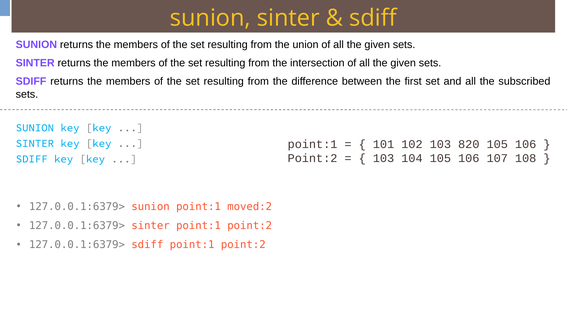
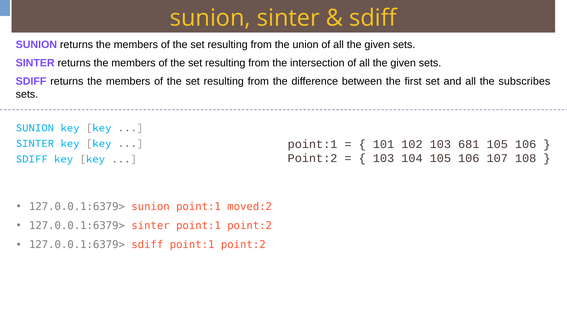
subscribed: subscribed -> subscribes (524, 81)
820: 820 -> 681 (469, 144)
